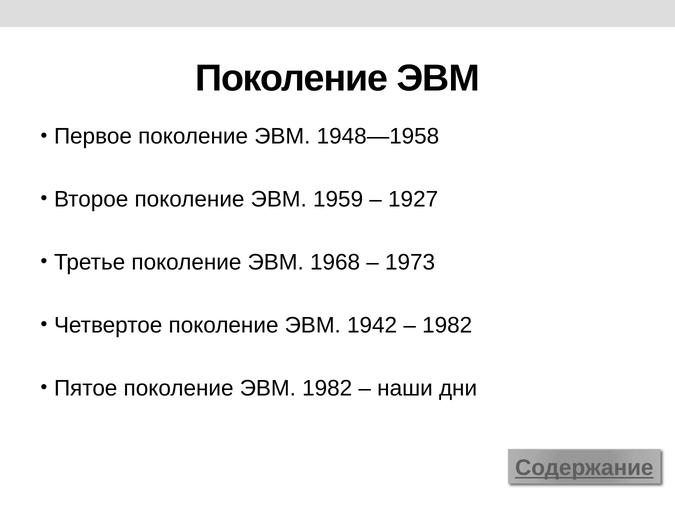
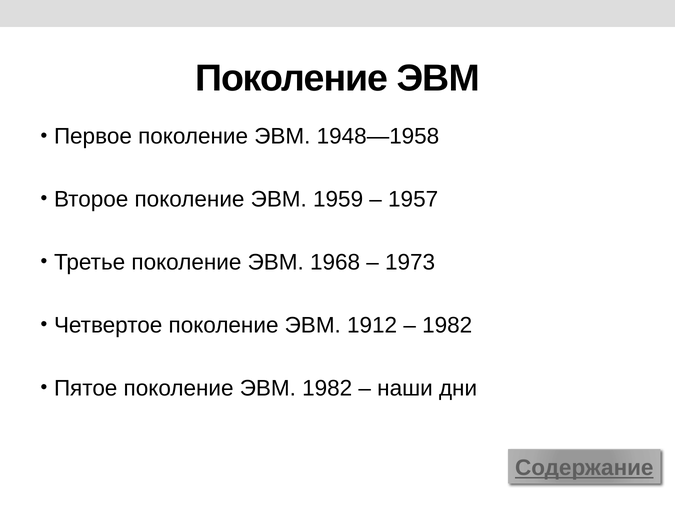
1927: 1927 -> 1957 (413, 200)
1942: 1942 -> 1912 (372, 326)
